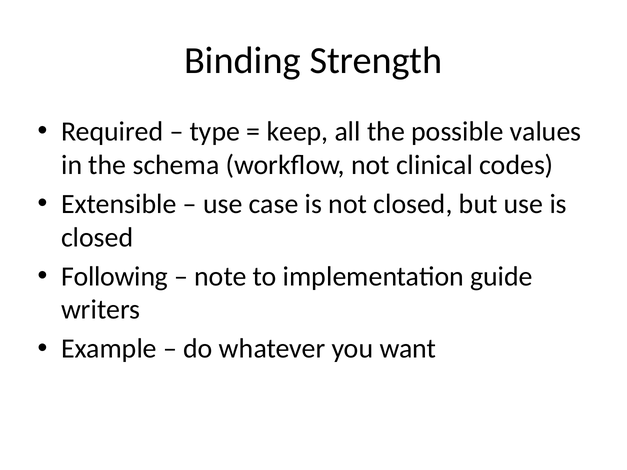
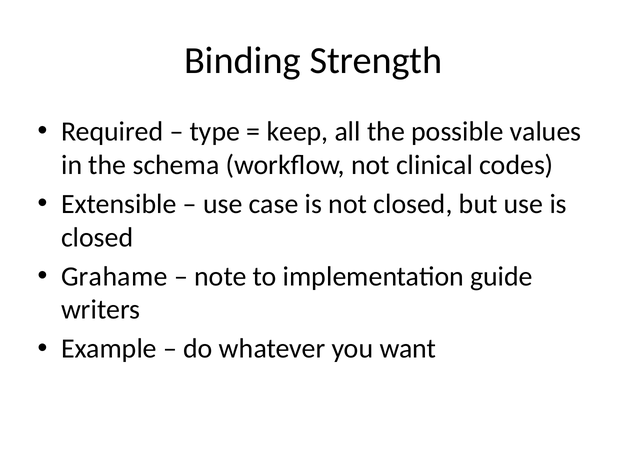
Following: Following -> Grahame (114, 276)
